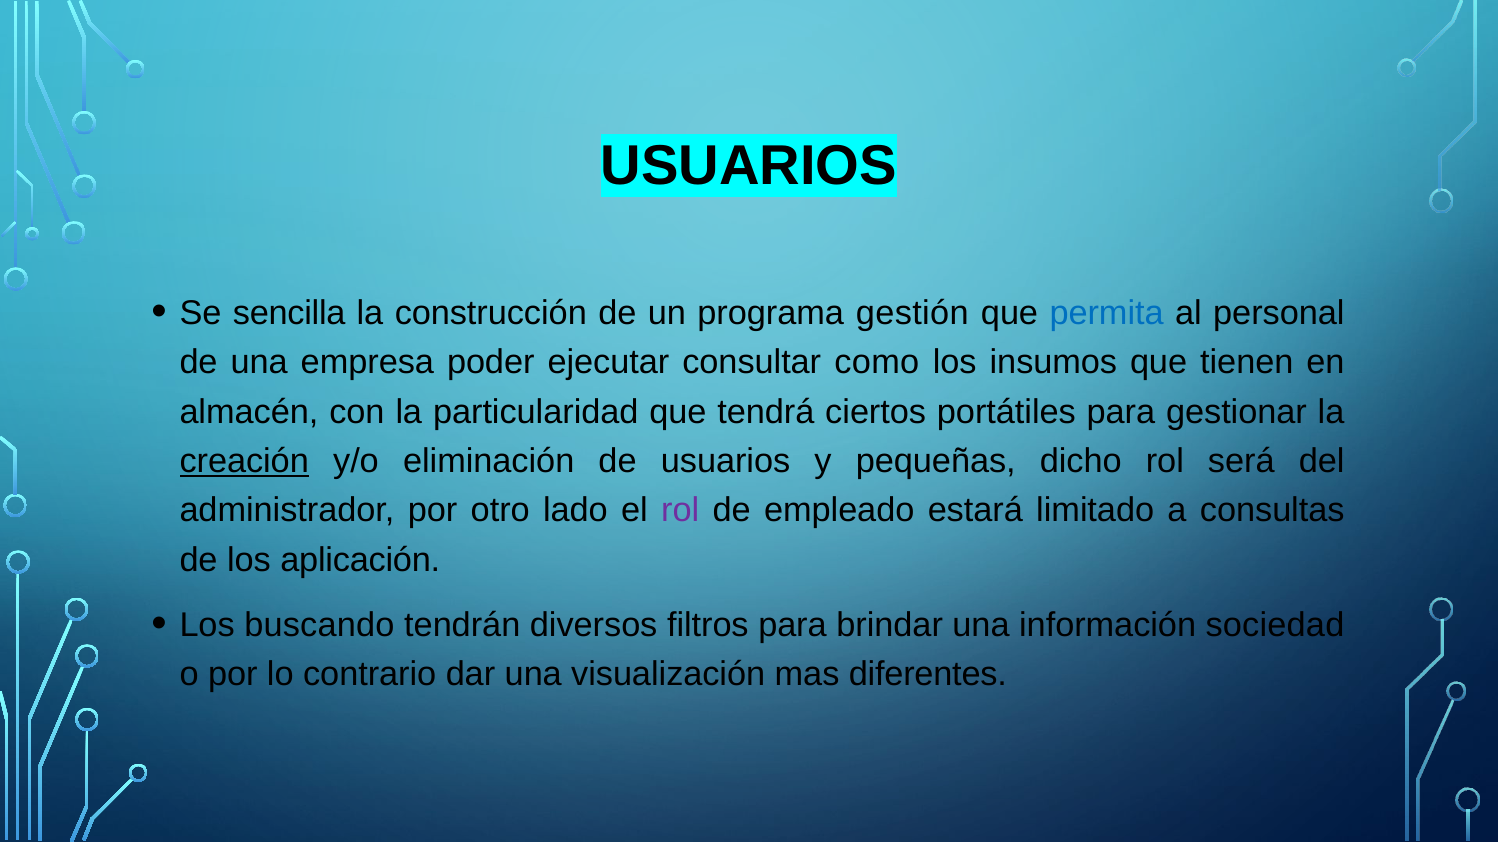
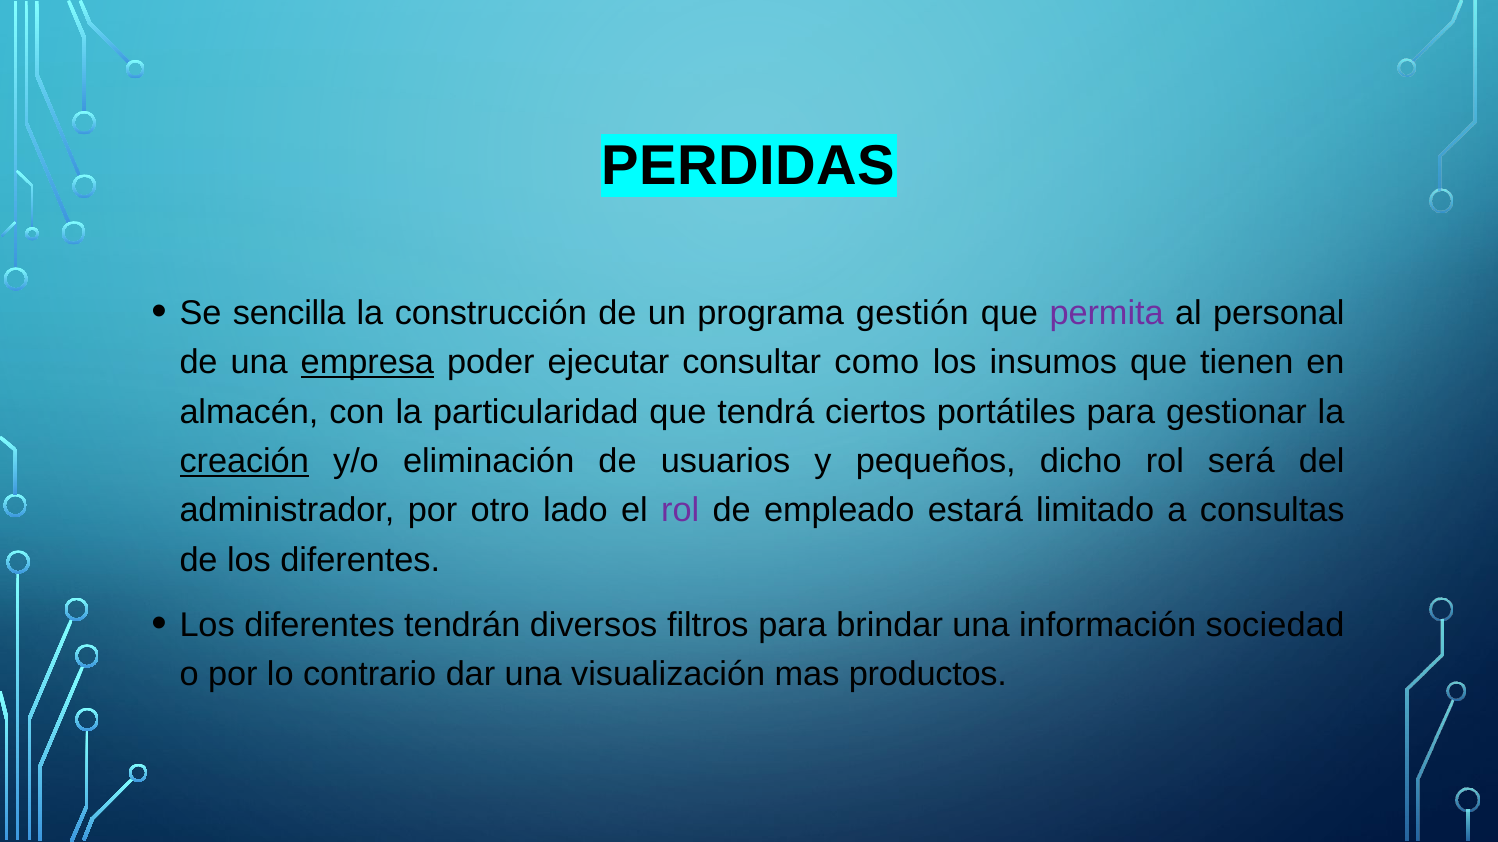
USUARIOS: USUARIOS -> PERDIDAS (748, 166)
permita colour: blue -> purple (1107, 313)
empresa underline: none -> present (367, 363)
pequeñas: pequeñas -> pequeños (936, 461)
de los aplicación: aplicación -> diferentes (360, 560)
buscando: buscando -> diferentes (320, 625)
diferentes: diferentes -> productos (928, 675)
